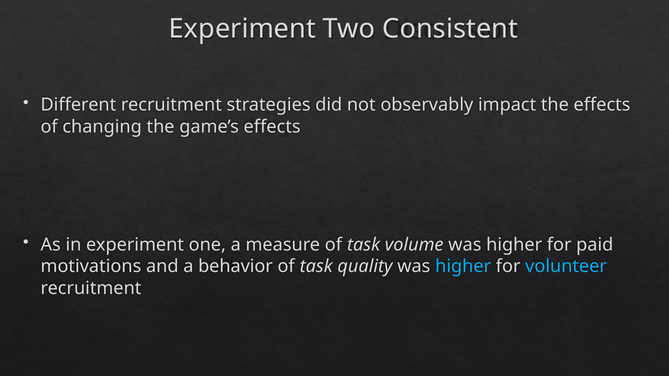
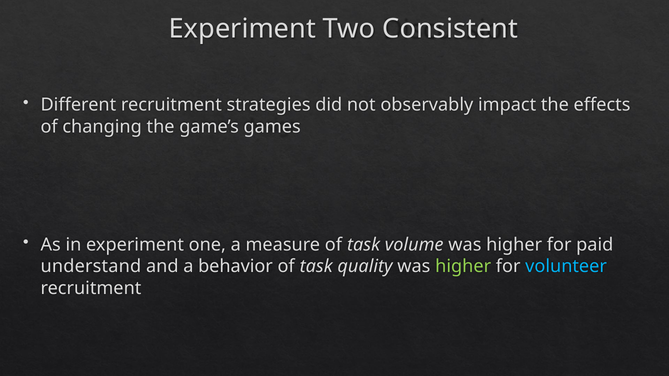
game’s effects: effects -> games (272, 127)
motivations: motivations -> understand (91, 267)
higher colour: light blue -> light green (463, 267)
